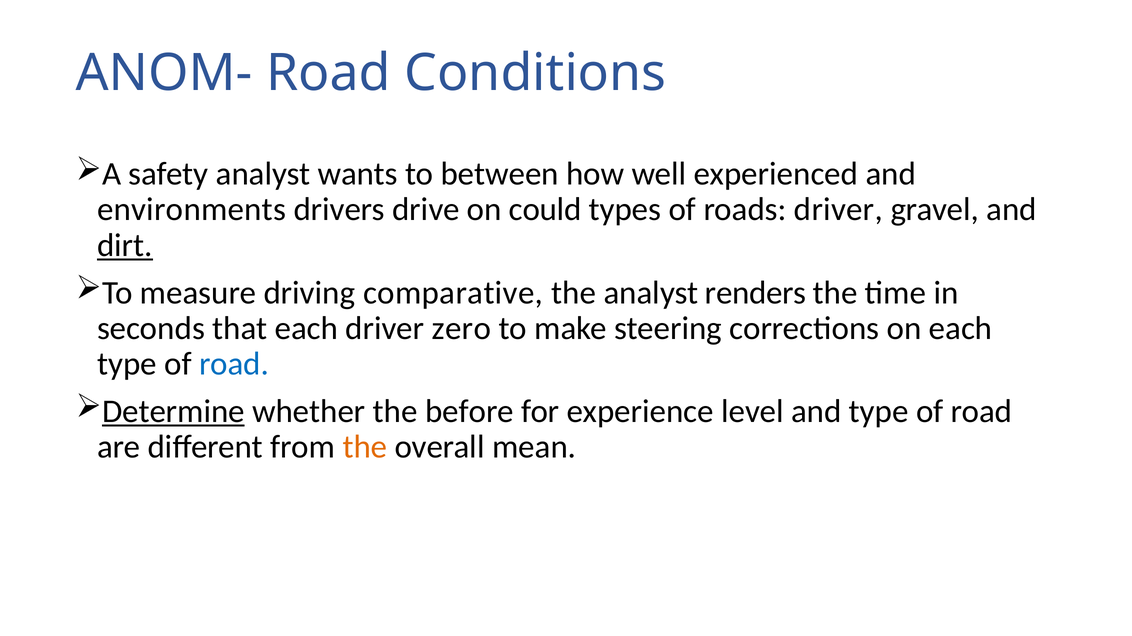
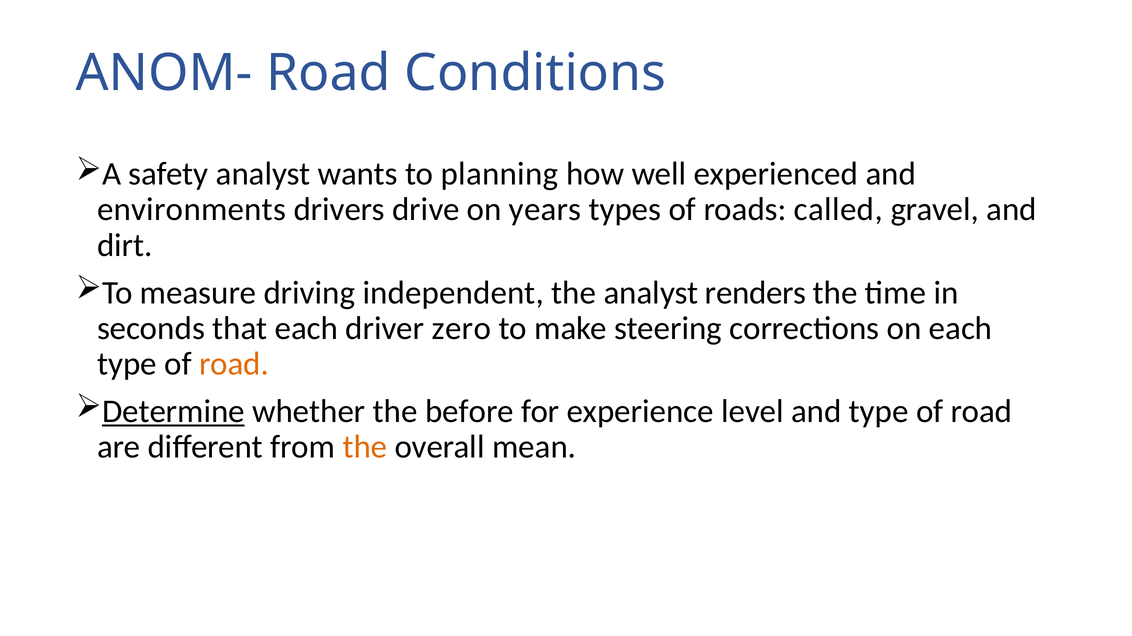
between: between -> planning (500, 174)
could: could -> years (545, 210)
roads driver: driver -> called (838, 210)
dirt underline: present -> none (125, 246)
comparative: comparative -> independent (453, 293)
road colour: blue -> orange (234, 364)
